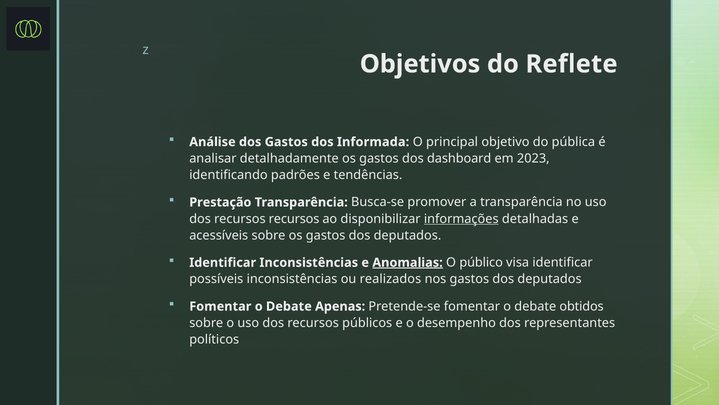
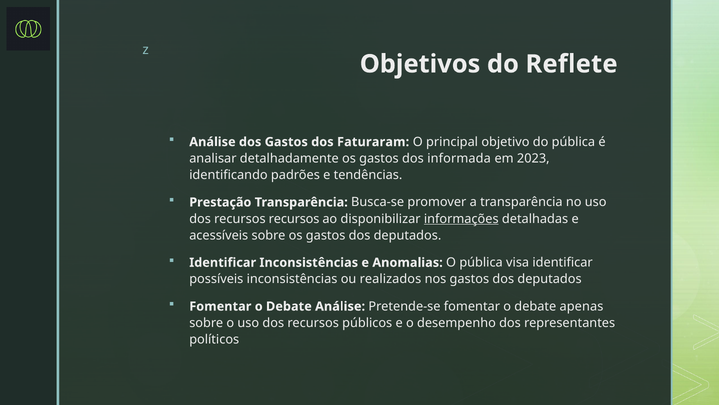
Informada: Informada -> Faturaram (373, 142)
dashboard: dashboard -> informada (459, 158)
Anomalias underline: present -> none (408, 262)
O público: público -> pública (481, 262)
Debate Apenas: Apenas -> Análise (340, 306)
obtidos: obtidos -> apenas (581, 306)
